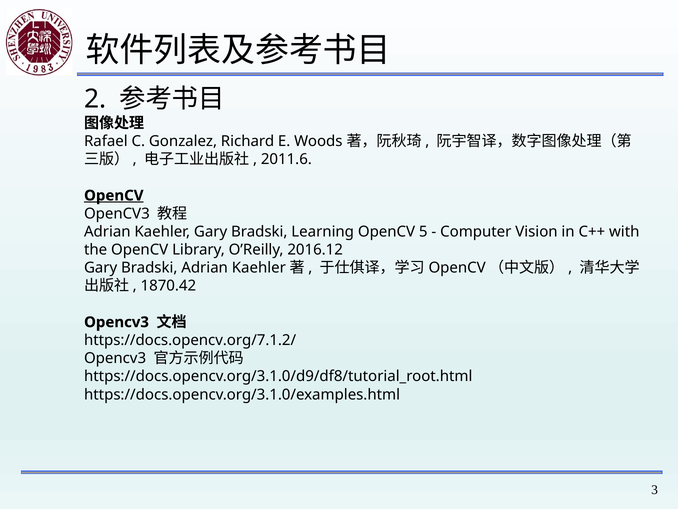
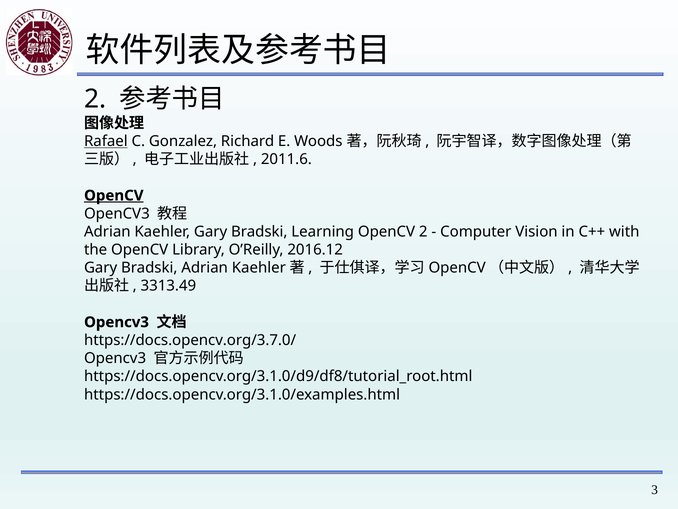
Rafael underline: none -> present (106, 141)
OpenCV 5: 5 -> 2 (423, 232)
1870.42: 1870.42 -> 3313.49 (168, 286)
https://docs.opencv.org/7.1.2/: https://docs.opencv.org/7.1.2/ -> https://docs.opencv.org/3.7.0/ (190, 340)
